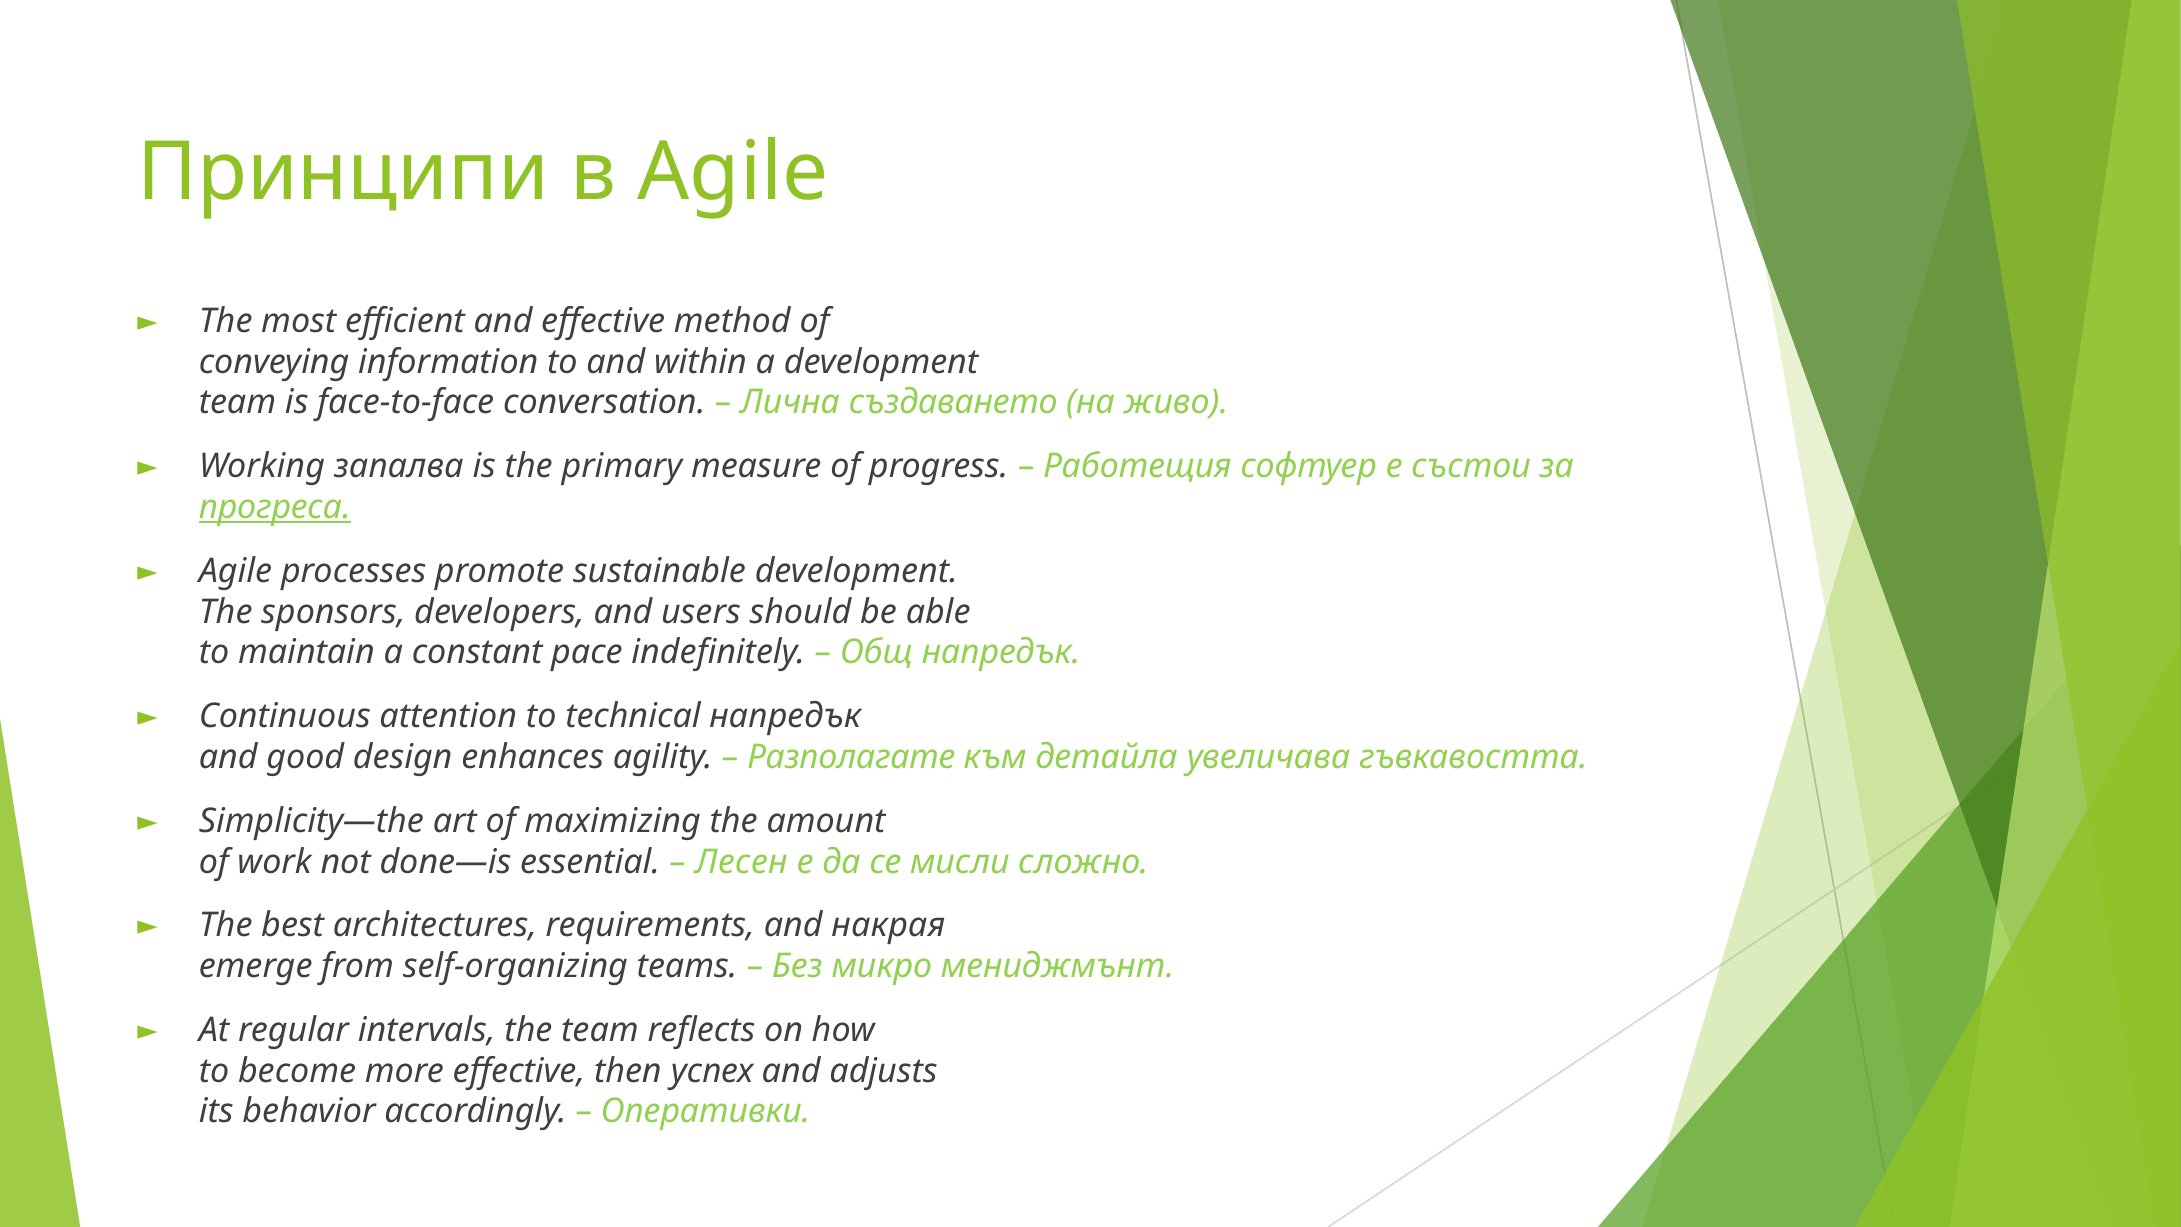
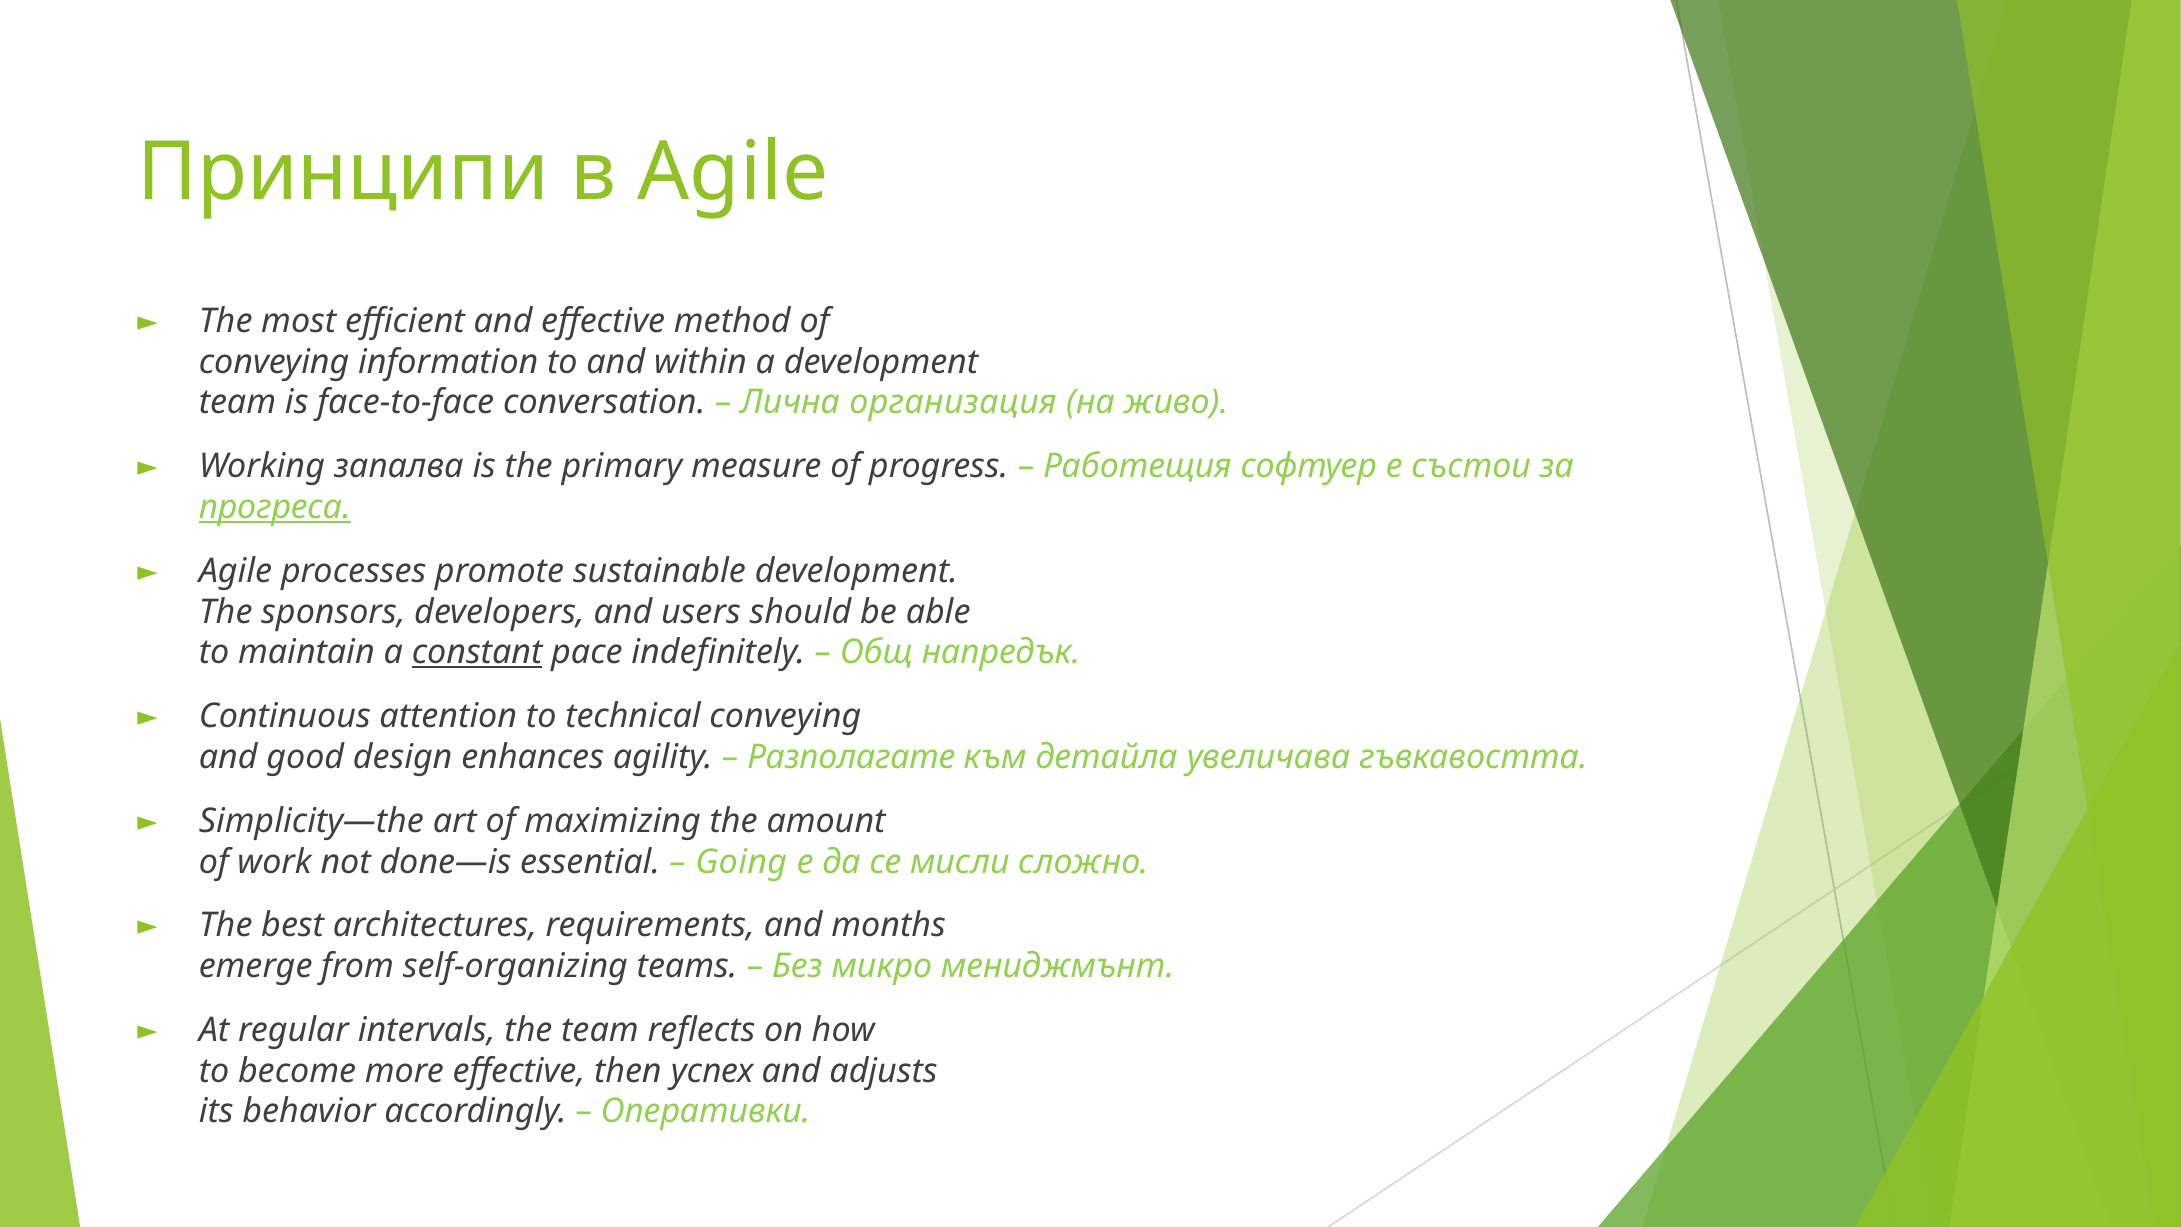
създаването: създаването -> организация (953, 403)
constant underline: none -> present (477, 653)
technical напредък: напредък -> conveying (785, 716)
Лесен: Лесен -> Going (741, 862)
накрая: накрая -> months (889, 925)
